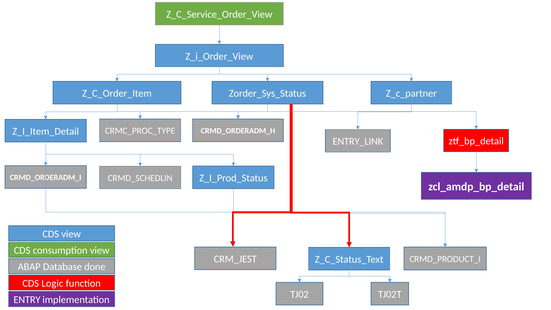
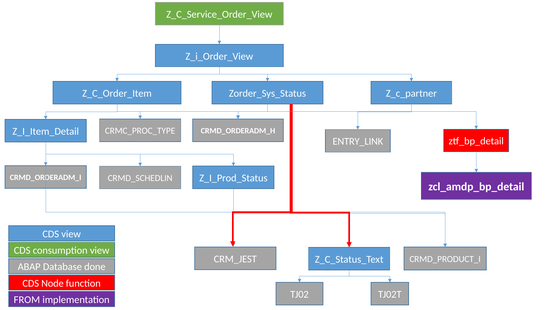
Logic: Logic -> Node (52, 283)
ENTRY: ENTRY -> FROM (27, 300)
